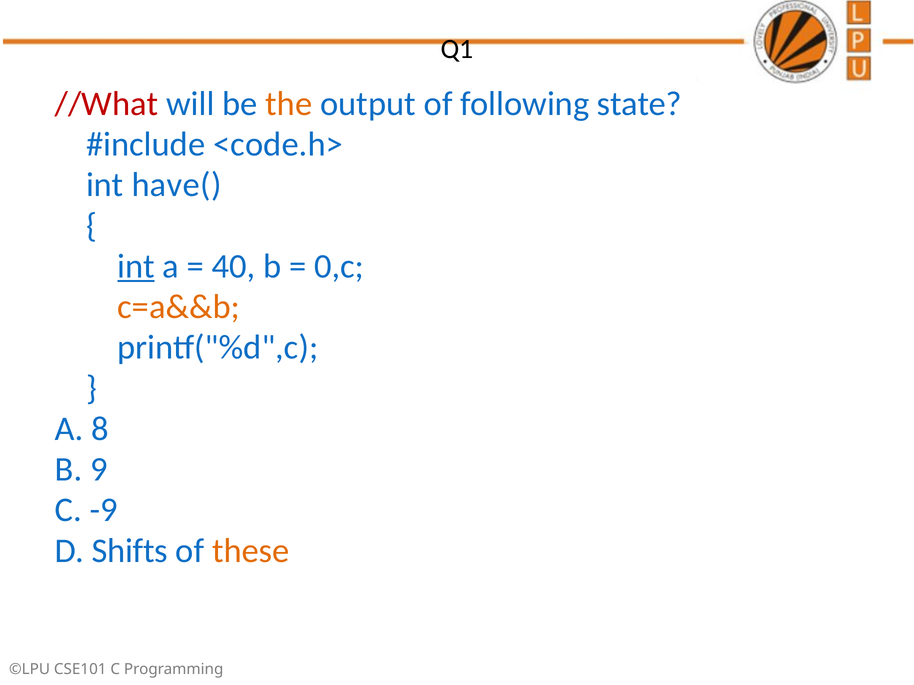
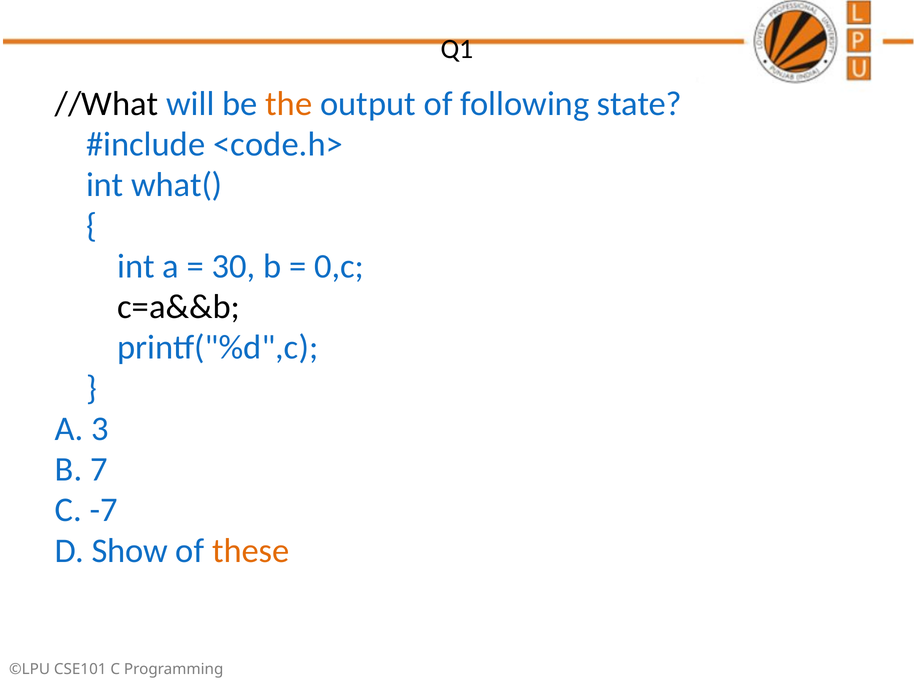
//What colour: red -> black (107, 104)
have(: have( -> what( (177, 185)
int underline: present -> none (136, 266)
40: 40 -> 30 (234, 266)
c=a&&b colour: orange -> black (179, 307)
8: 8 -> 3 (100, 429)
9: 9 -> 7 (99, 470)
-9: -9 -> -7 (104, 510)
Shifts: Shifts -> Show (130, 551)
